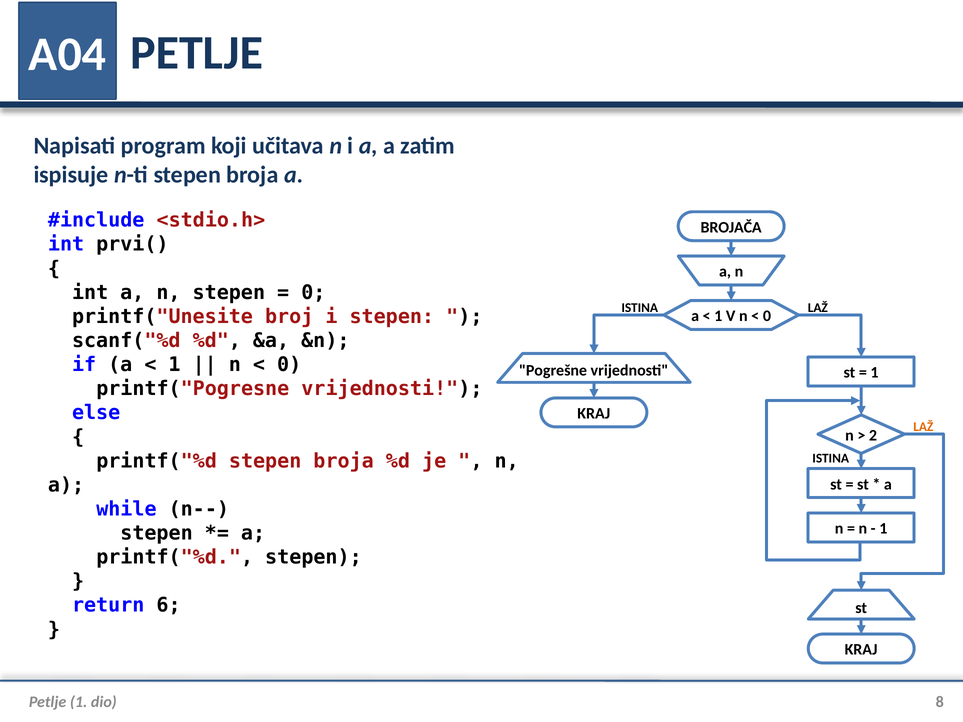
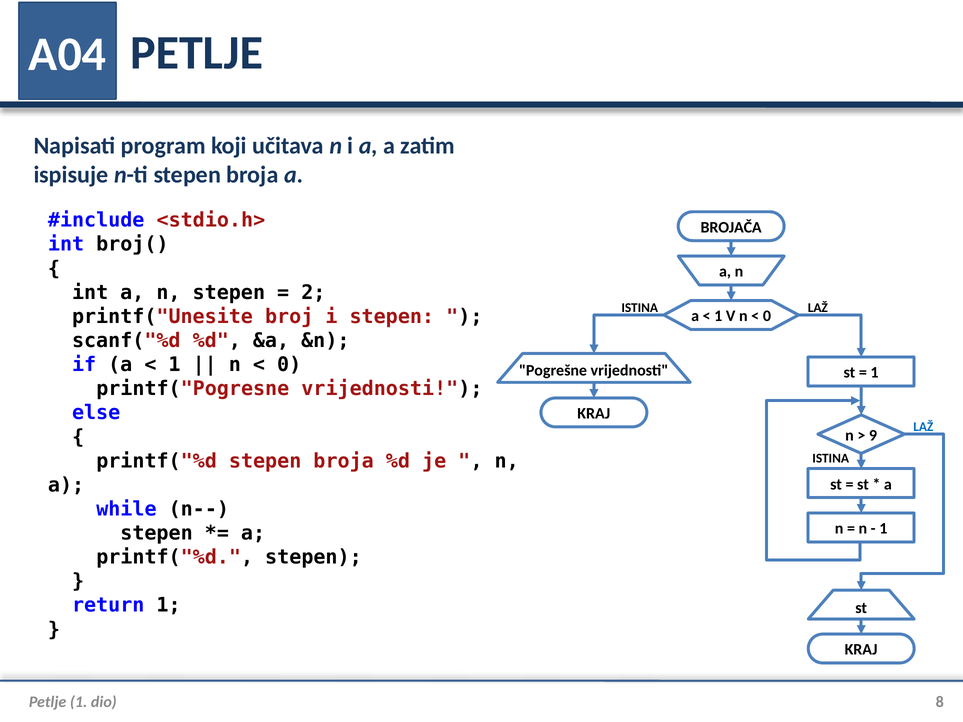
prvi(: prvi( -> broj( (132, 244)
0: 0 -> 2 (313, 293)
LAŽ colour: orange -> blue (923, 427)
2: 2 -> 9 (873, 435)
return 6: 6 -> 1 (169, 606)
